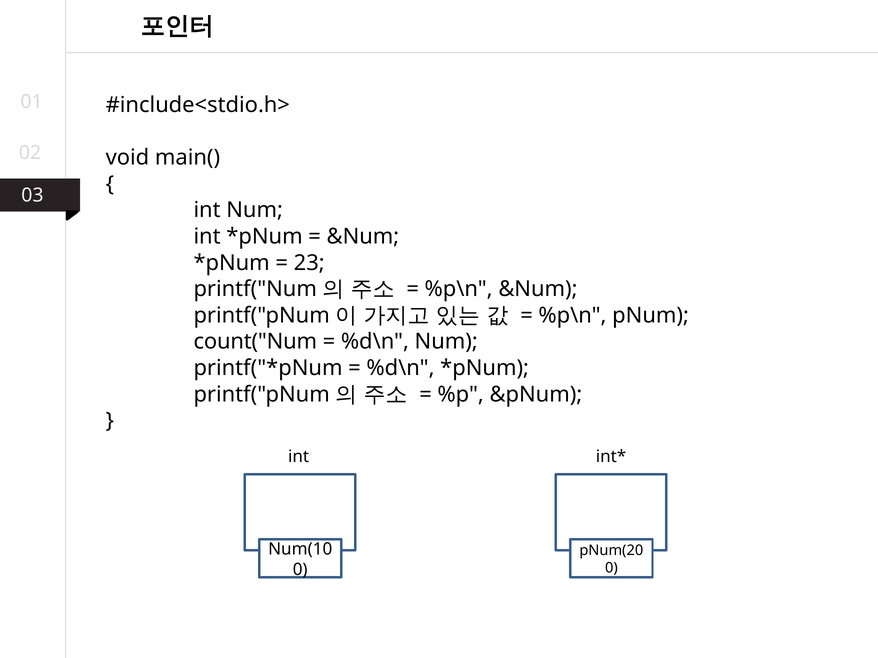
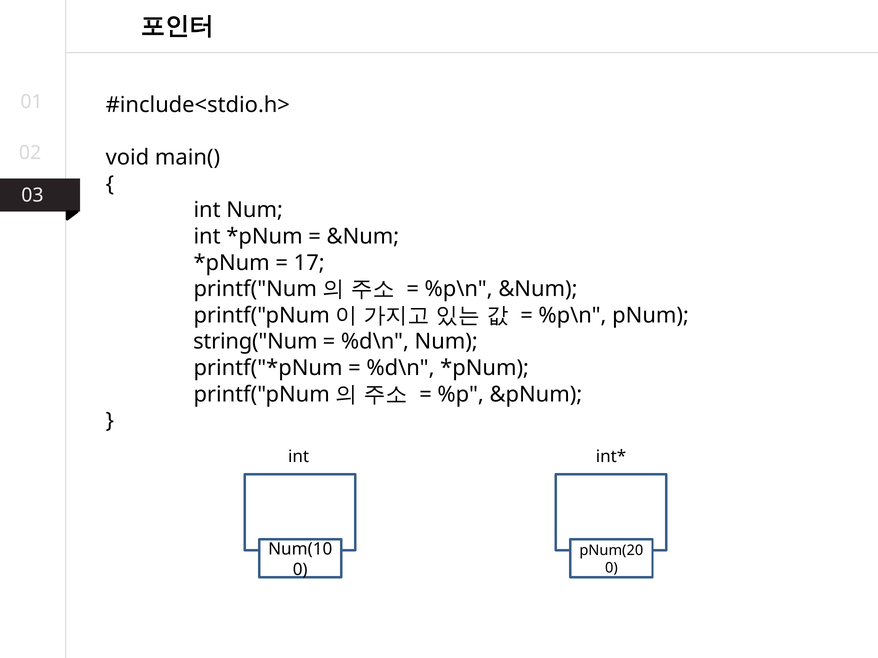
23: 23 -> 17 (309, 263)
count("Num: count("Num -> string("Num (255, 342)
